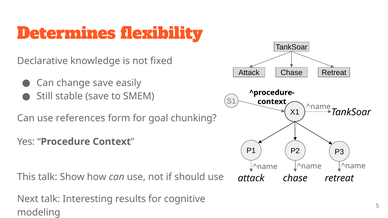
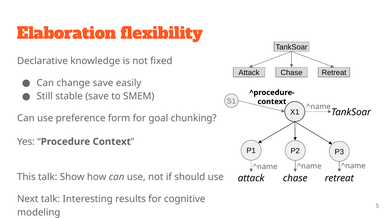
Determines: Determines -> Elaboration (66, 34)
references: references -> preference (81, 118)
